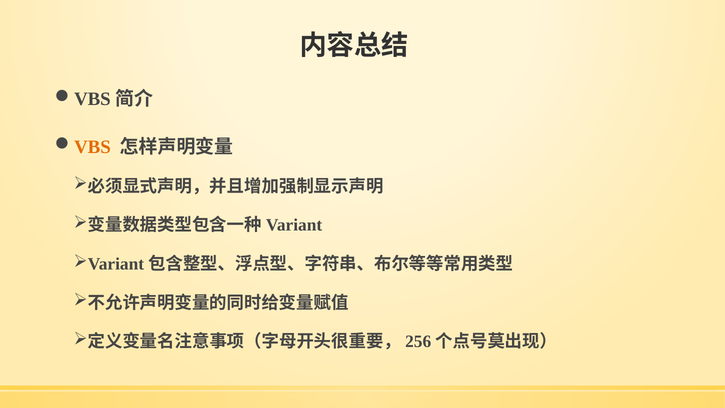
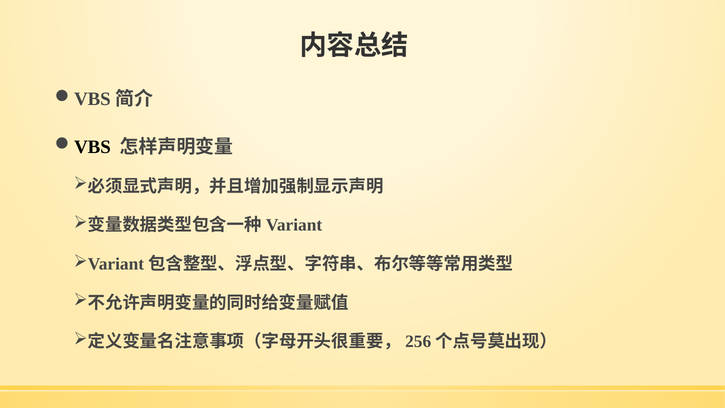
VBS colour: orange -> black (92, 147)
